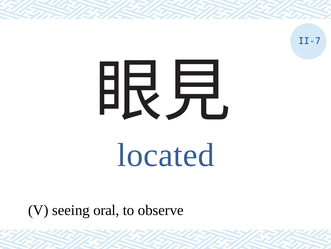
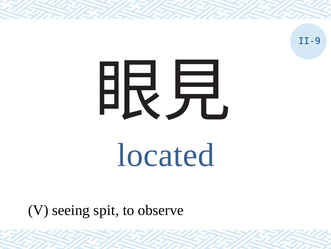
II-7: II-7 -> II-9 (309, 41)
oral: oral -> spit (106, 210)
